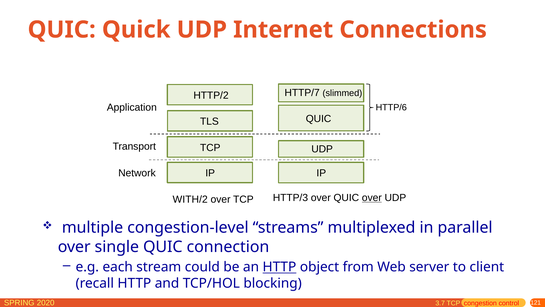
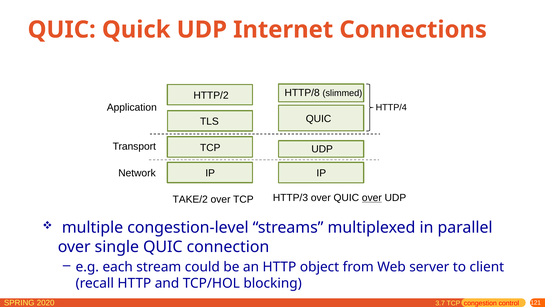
HTTP/7: HTTP/7 -> HTTP/8 (302, 93)
HTTP/6: HTTP/6 -> HTTP/4 (391, 107)
WITH/2: WITH/2 -> TAKE/2 (190, 199)
HTTP underline: present -> none (279, 267)
